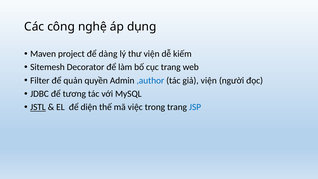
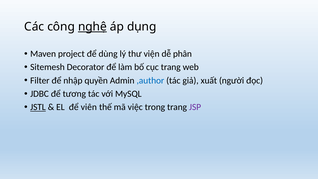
nghệ underline: none -> present (92, 27)
dàng: dàng -> dùng (108, 54)
kiếm: kiếm -> phân (182, 54)
quản: quản -> nhập (73, 80)
giả viện: viện -> xuất (209, 80)
diện: diện -> viên (89, 107)
JSP colour: blue -> purple (195, 107)
